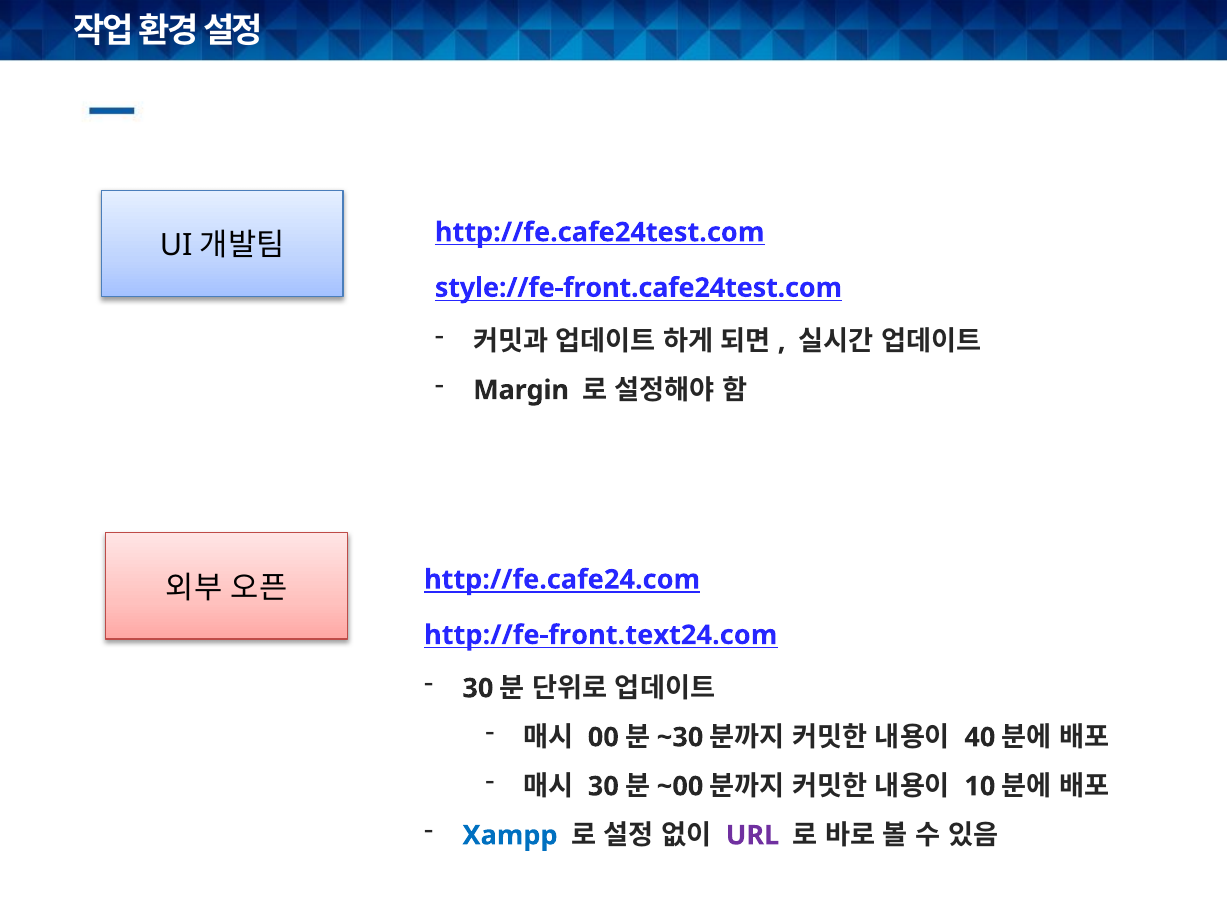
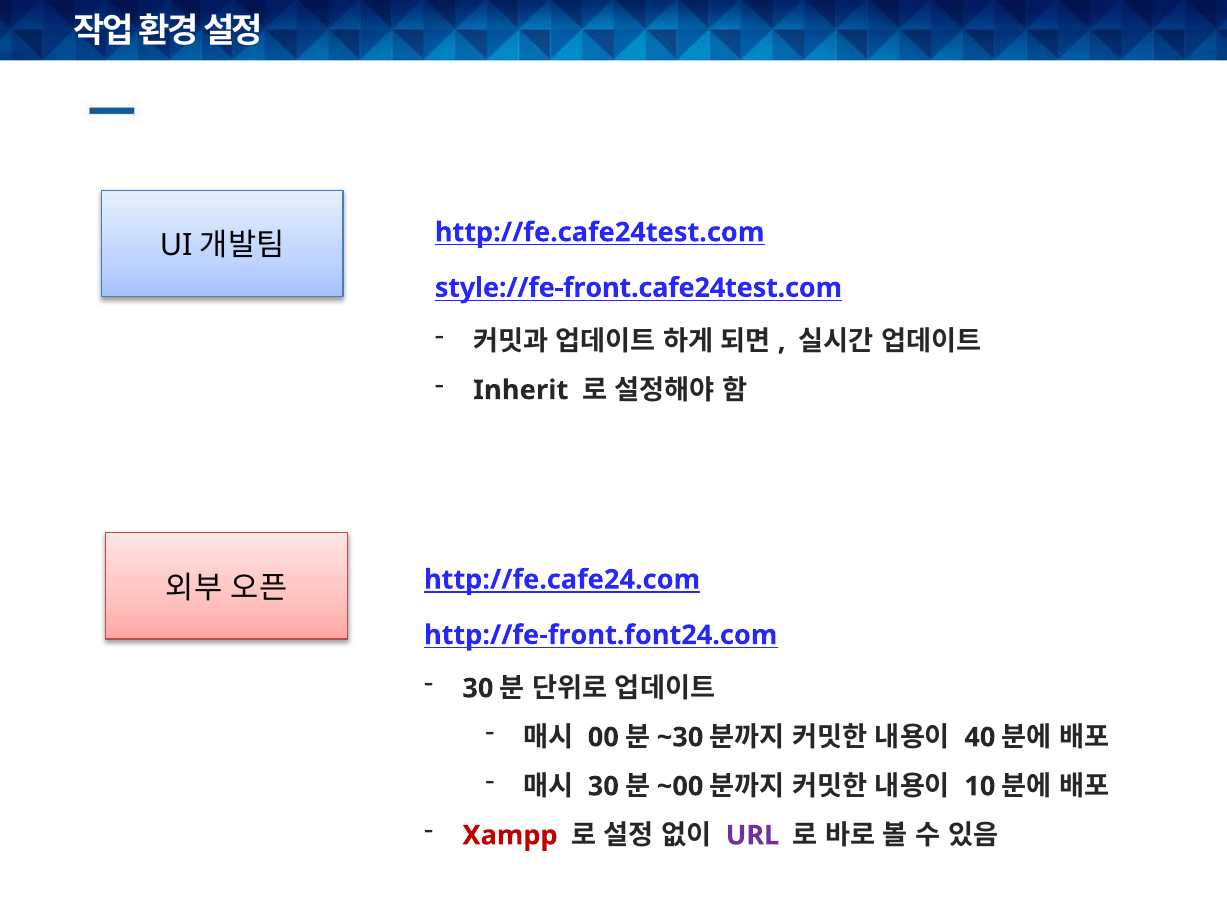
Margin: Margin -> Inherit (521, 390)
http://fe-front.text24.com: http://fe-front.text24.com -> http://fe-front.font24.com (601, 635)
Xampp colour: blue -> red (510, 836)
